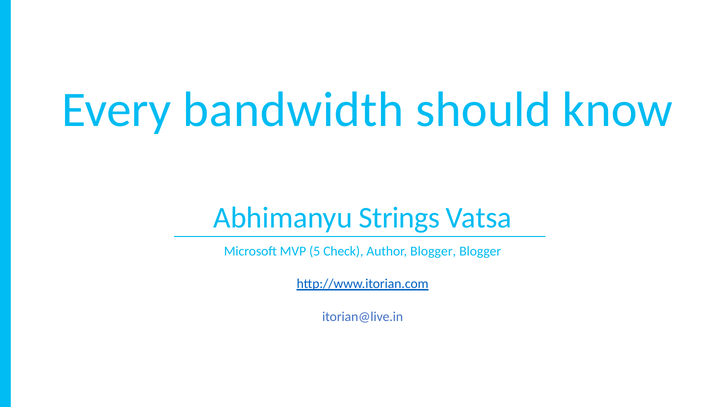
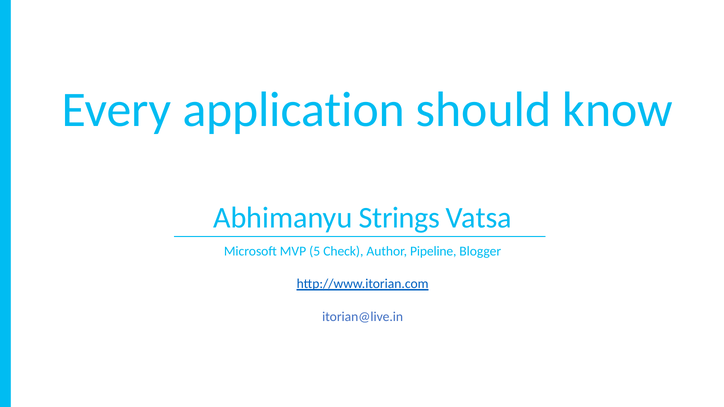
bandwidth: bandwidth -> application (294, 110)
Author Blogger: Blogger -> Pipeline (433, 251)
